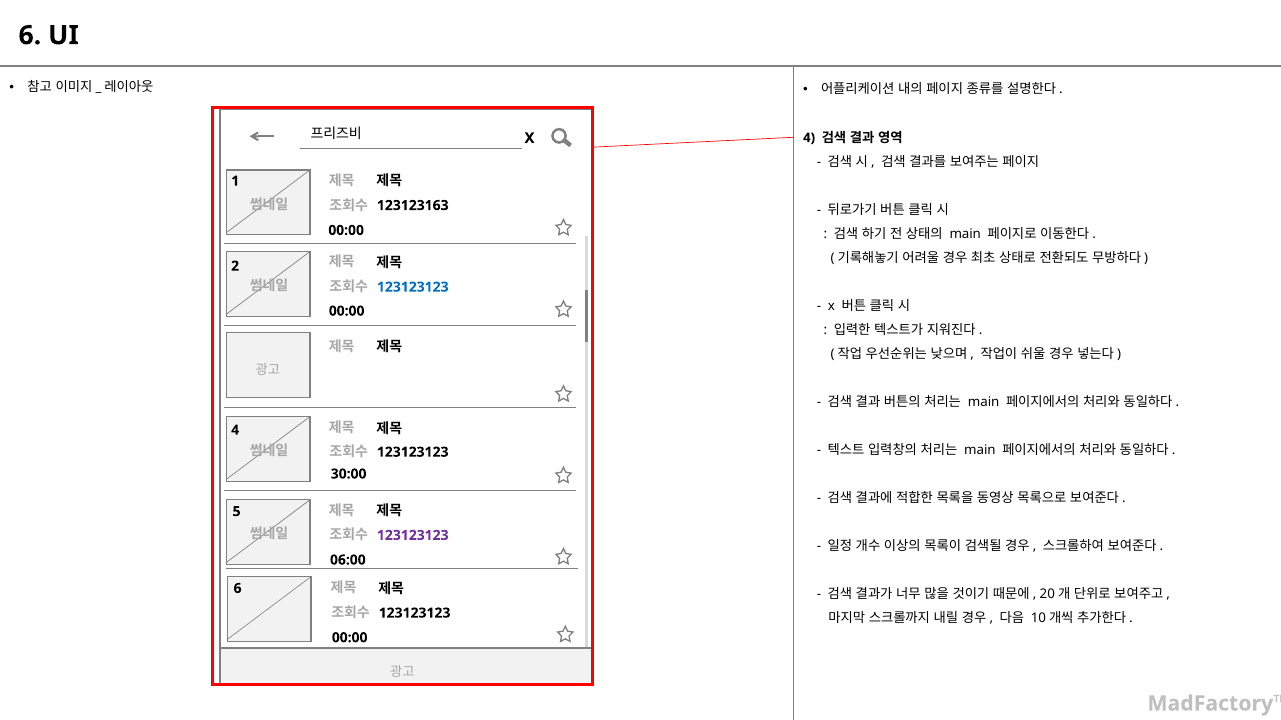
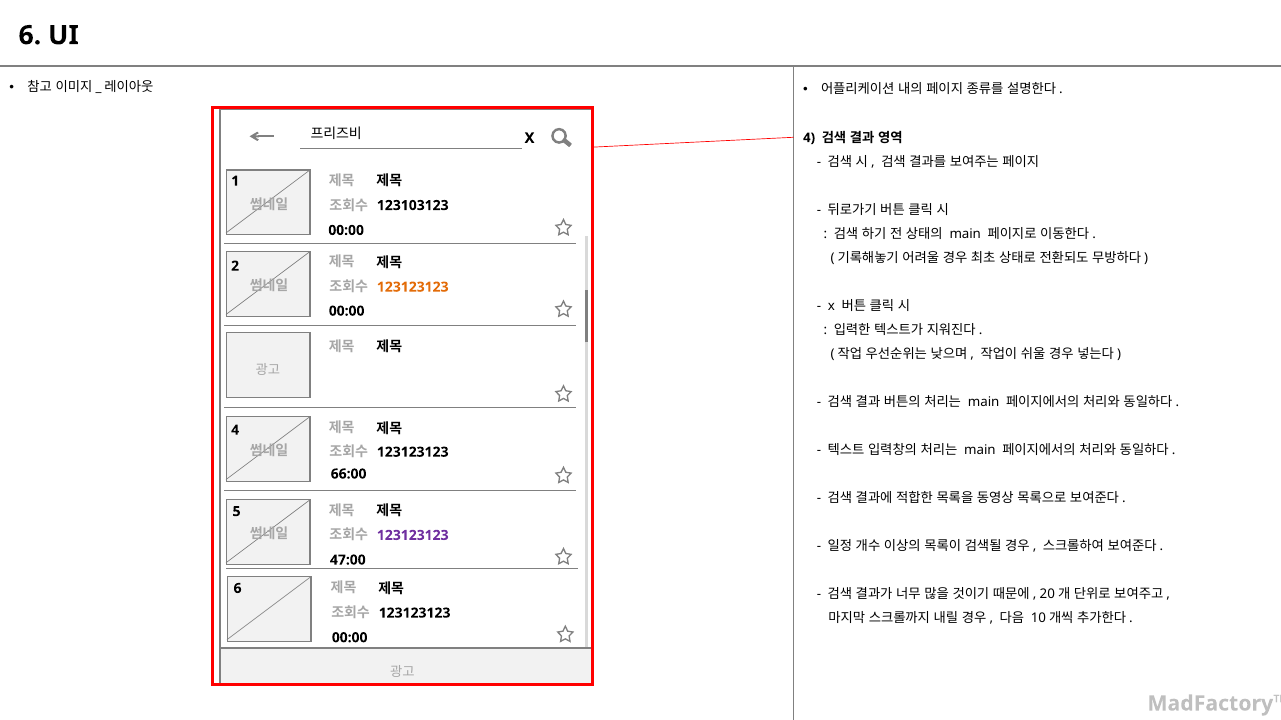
123123163: 123123163 -> 123103123 (413, 206)
123123123 colour: blue -> orange (413, 287)
30:00: 30:00 -> 66:00 (349, 474)
06:00: 06:00 -> 47:00 (348, 560)
